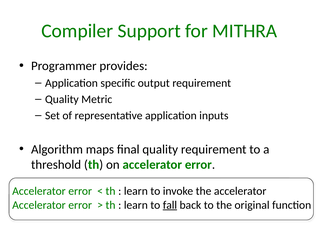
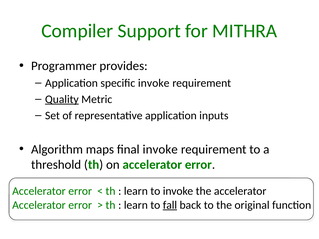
specific output: output -> invoke (154, 83)
Quality underline: none -> present (62, 99)
final quality: quality -> invoke (160, 149)
